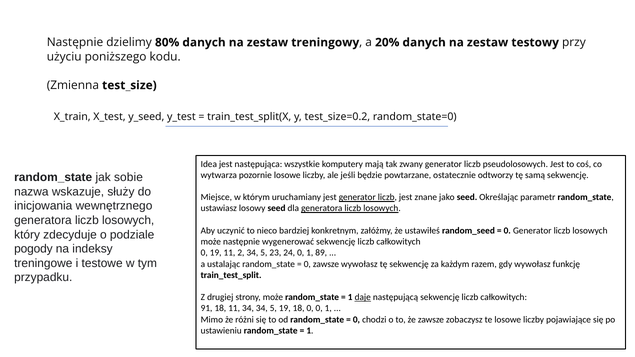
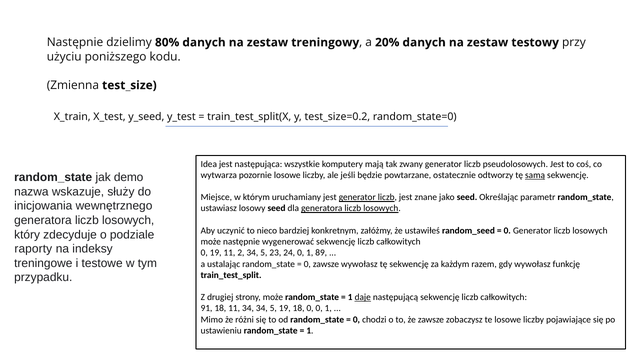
samą underline: none -> present (535, 175)
sobie: sobie -> demo (129, 178)
pogody: pogody -> raporty (33, 249)
